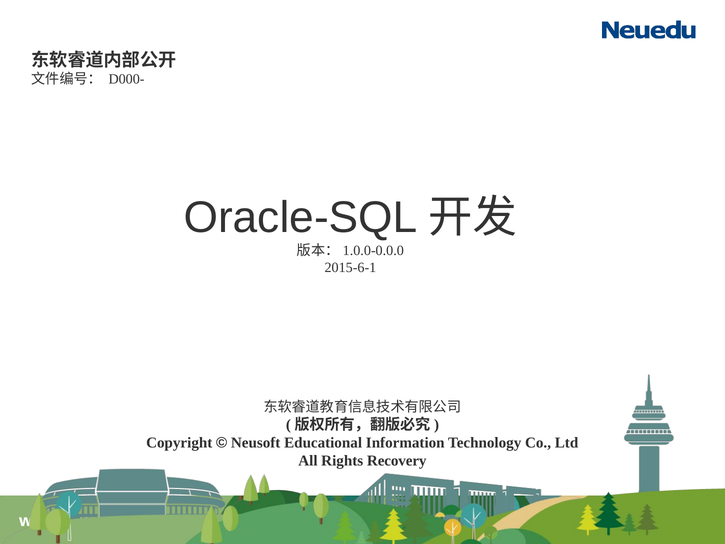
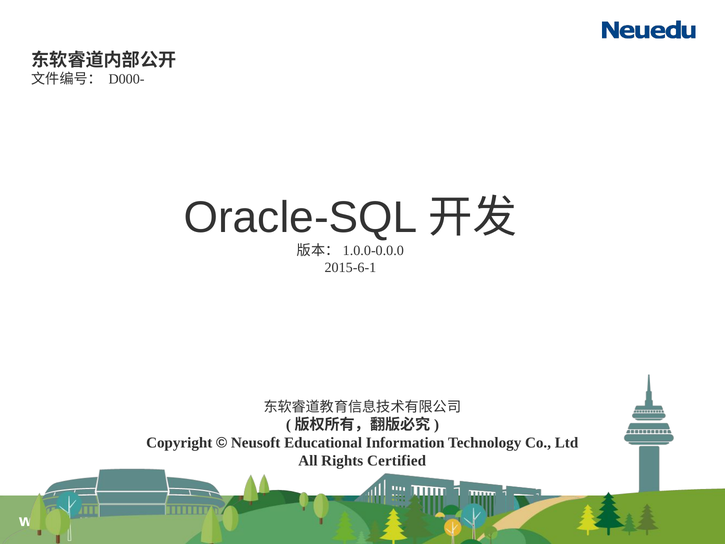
Recovery: Recovery -> Certified (397, 461)
